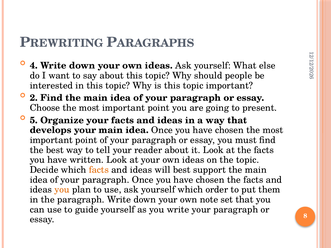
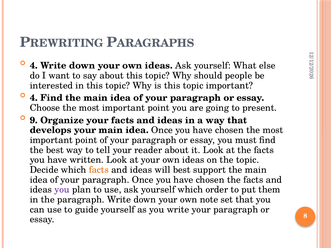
2: 2 -> 4 (34, 98)
5: 5 -> 9 (34, 120)
you colour: orange -> purple (62, 190)
